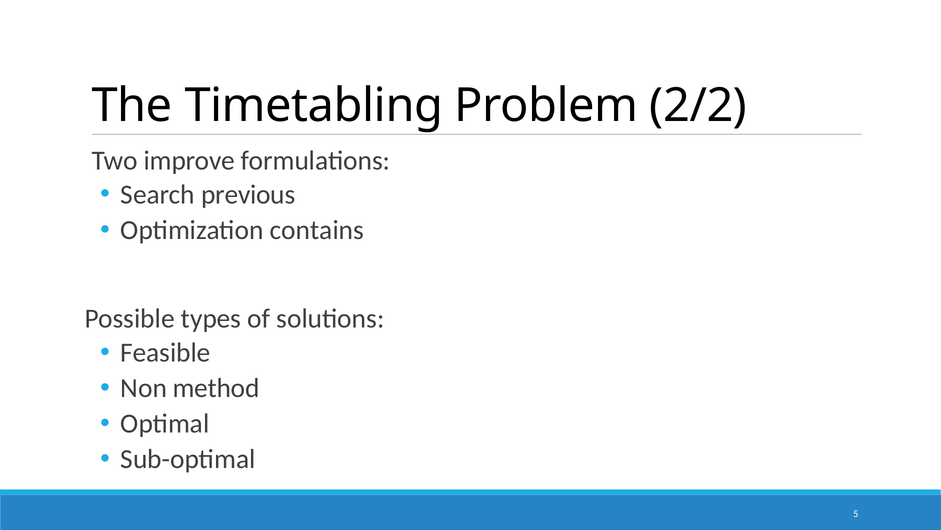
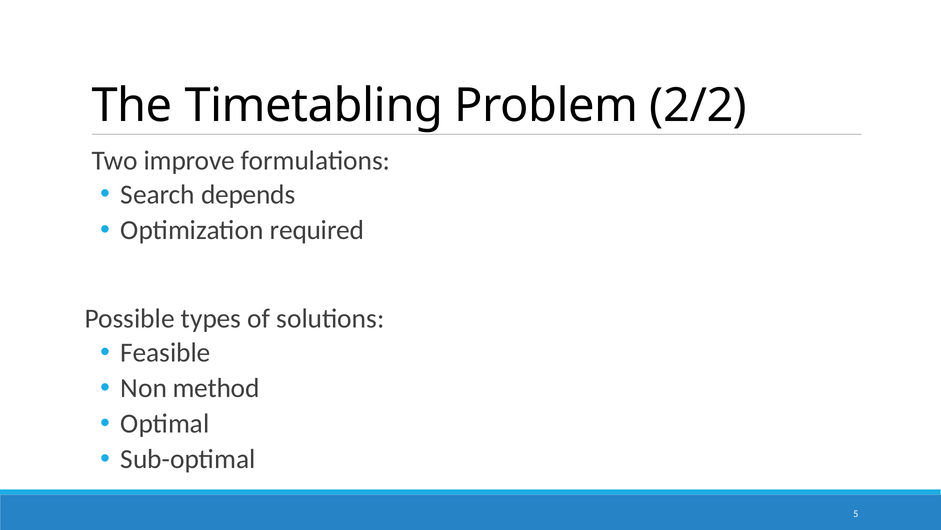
previous: previous -> depends (248, 194)
contains: contains -> required (317, 230)
